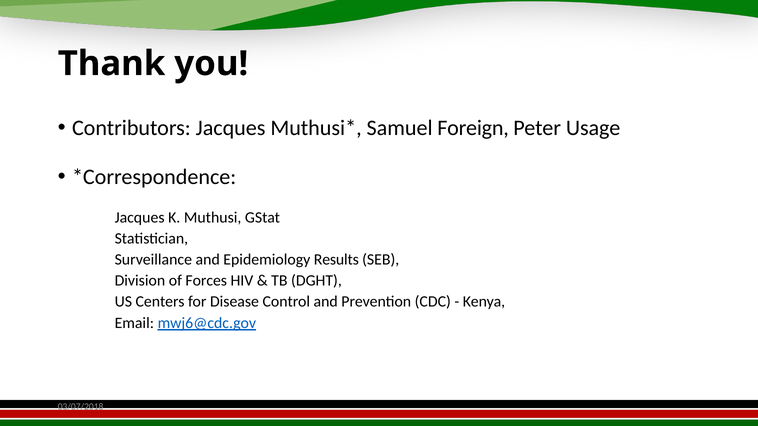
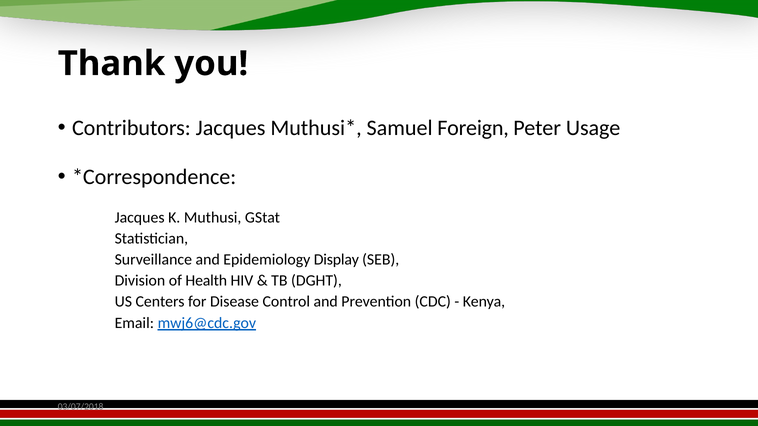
Results: Results -> Display (336, 260)
Forces: Forces -> Health (206, 281)
